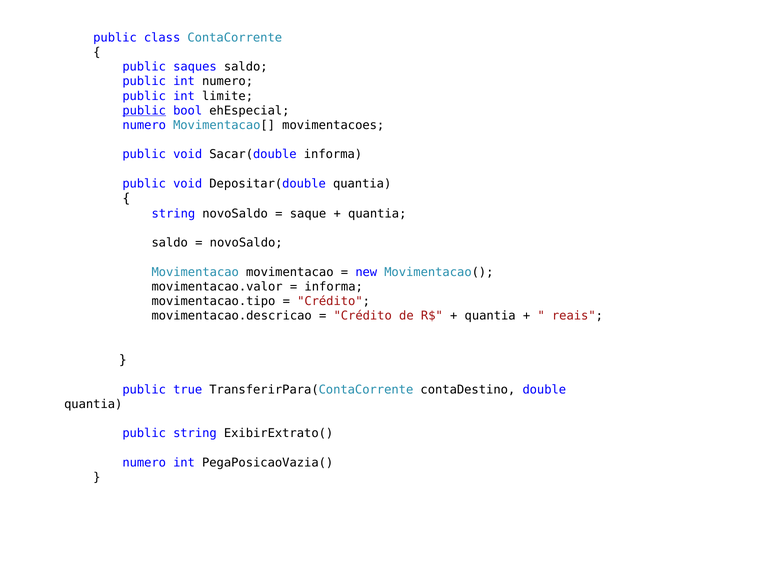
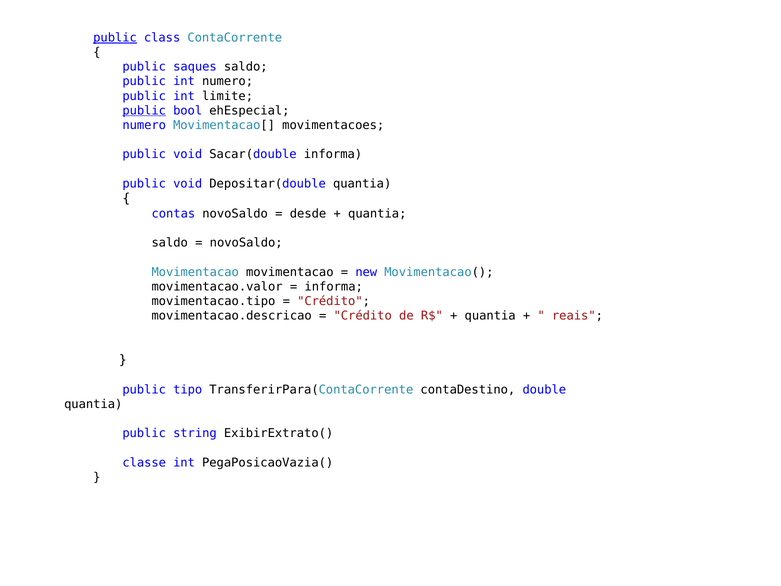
public underline: none -> present (115, 38)
string: string -> contas (173, 214)
saque: saque -> desde (308, 214)
true: true -> tipo (188, 390)
numero: numero -> classe (144, 462)
